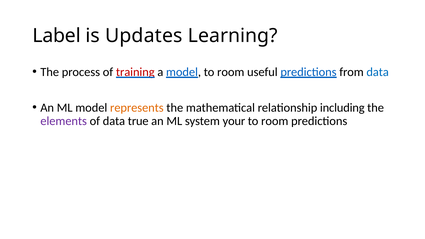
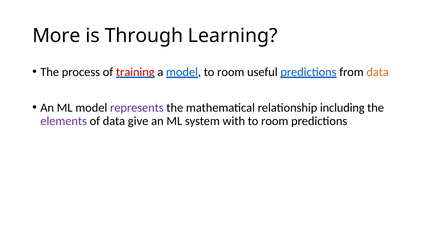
Label: Label -> More (57, 36)
Updates: Updates -> Through (144, 36)
data colour: blue -> orange (378, 72)
represents colour: orange -> purple (137, 108)
true: true -> give (138, 121)
your: your -> with (234, 121)
